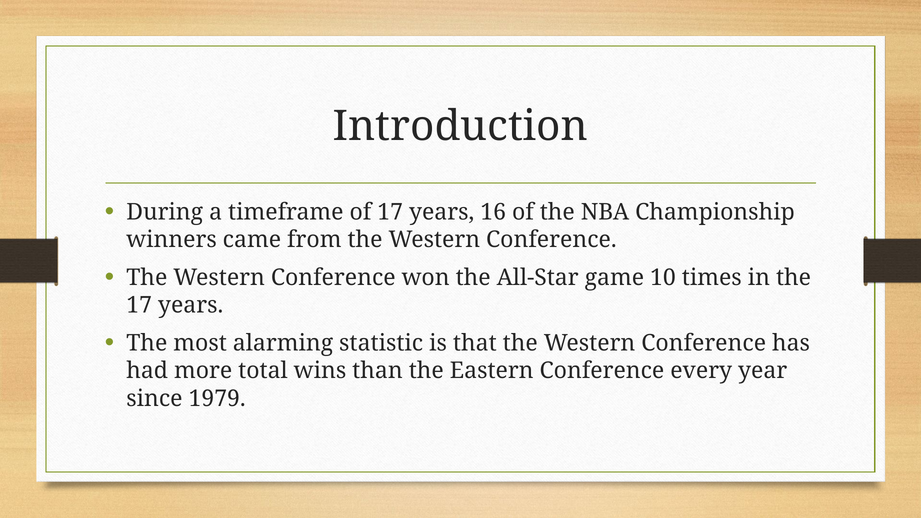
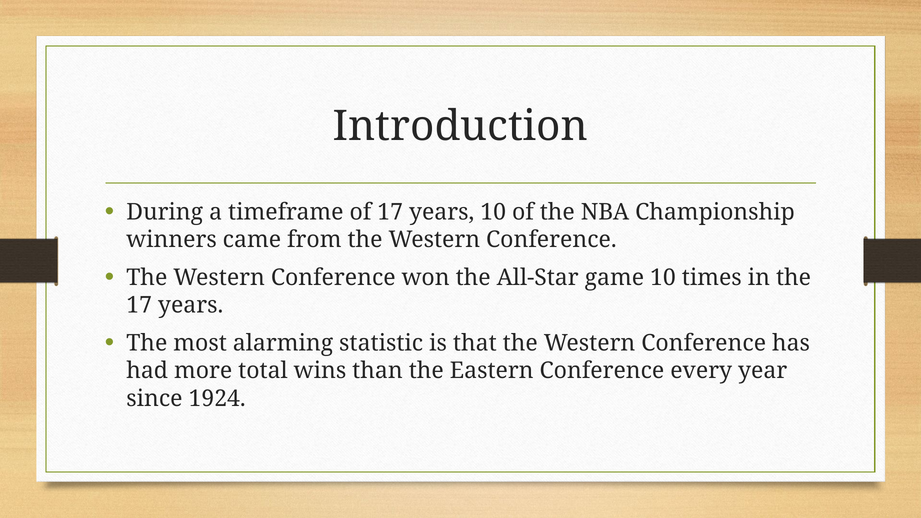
years 16: 16 -> 10 (493, 212)
1979: 1979 -> 1924 (217, 399)
